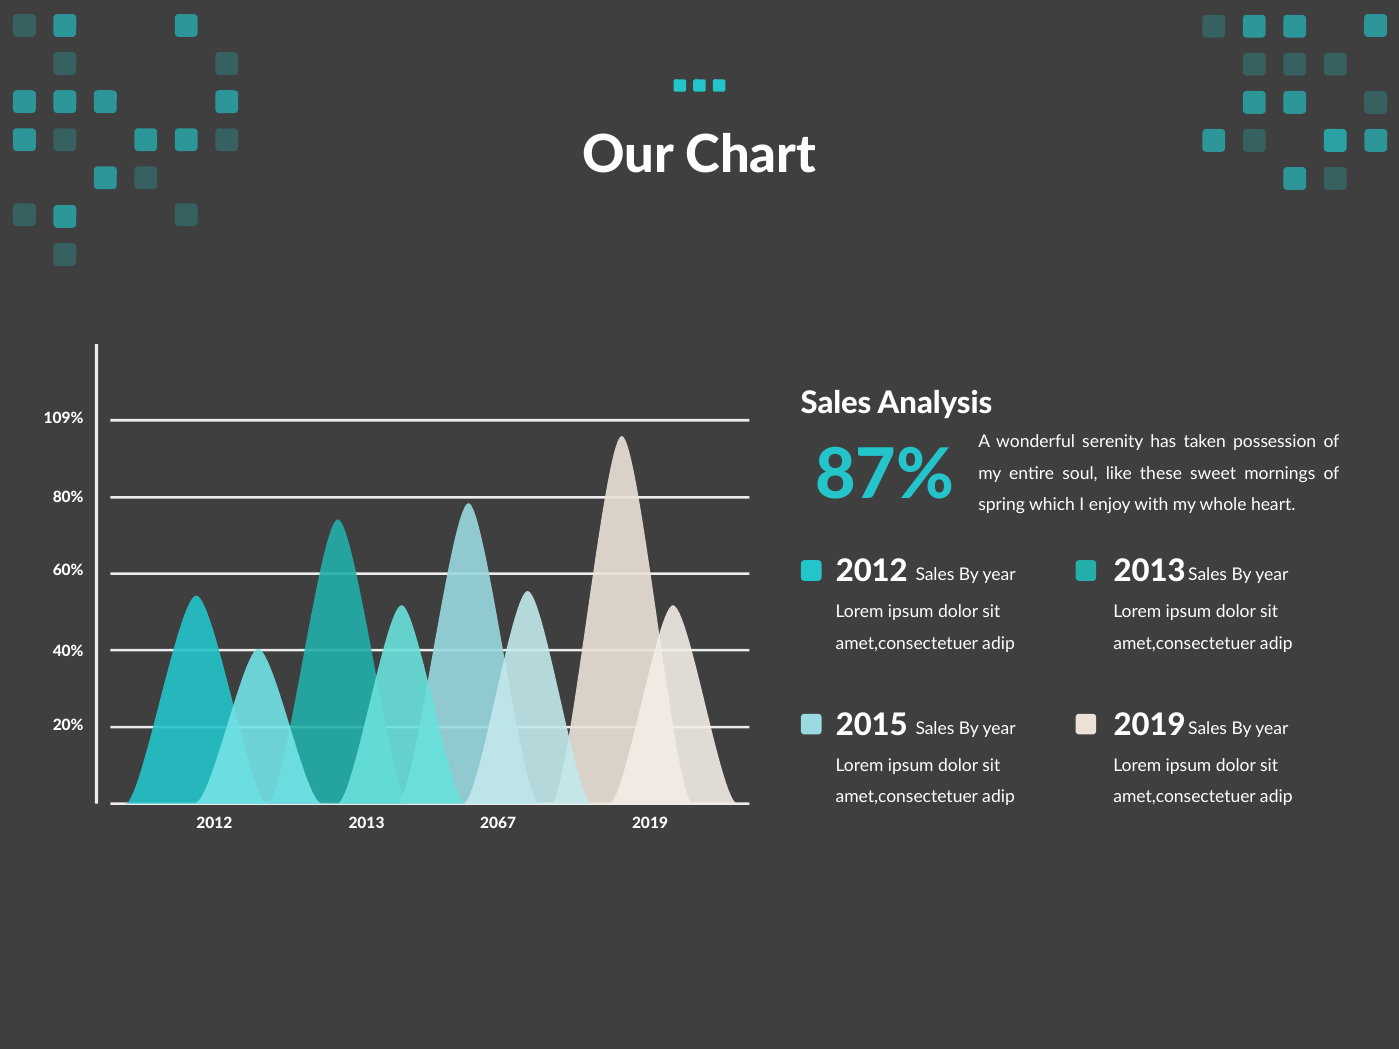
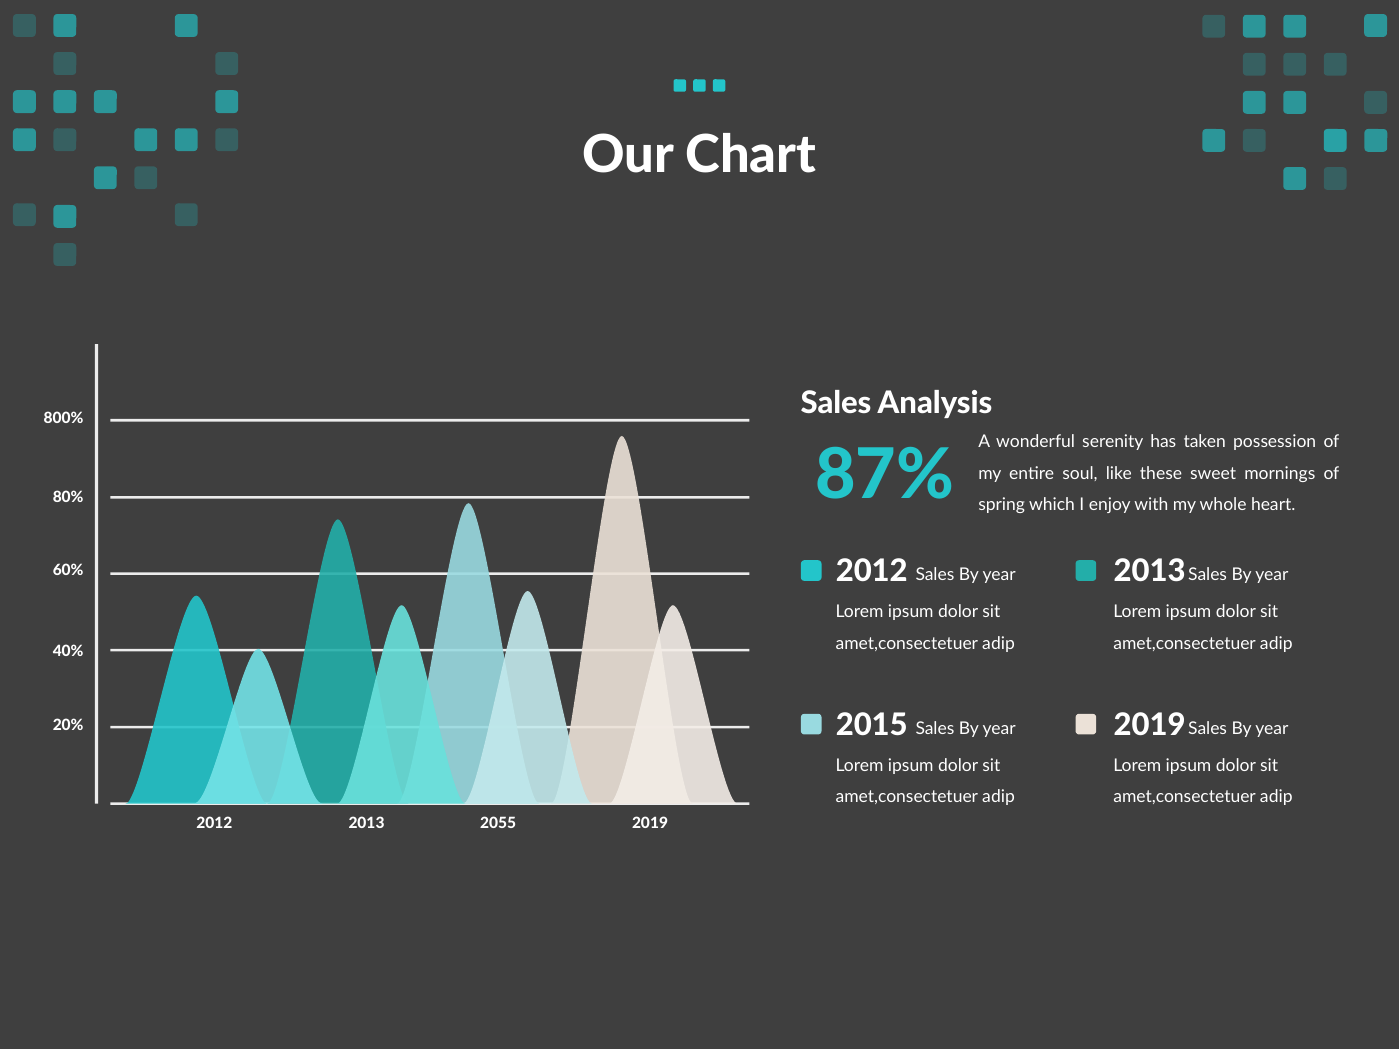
109%: 109% -> 800% (64, 418)
2067: 2067 -> 2055 (498, 824)
